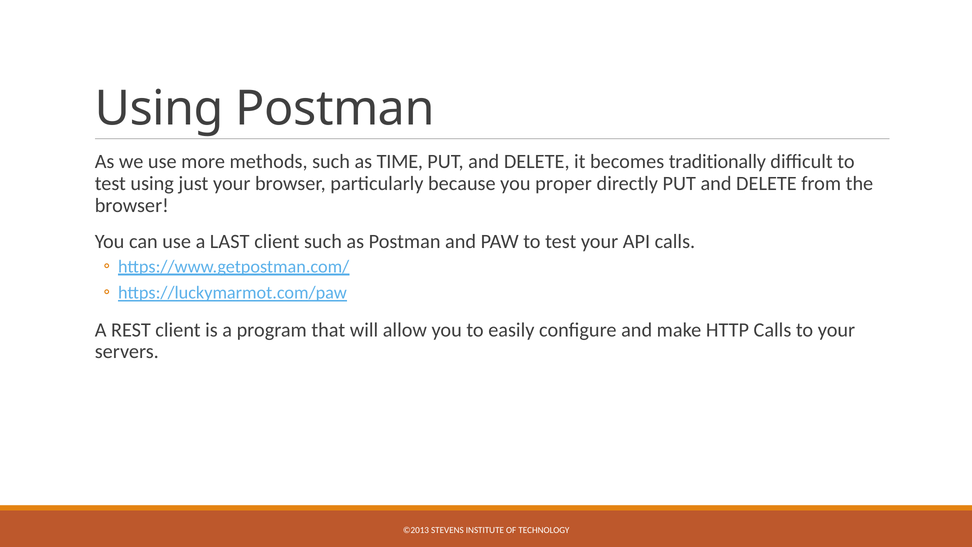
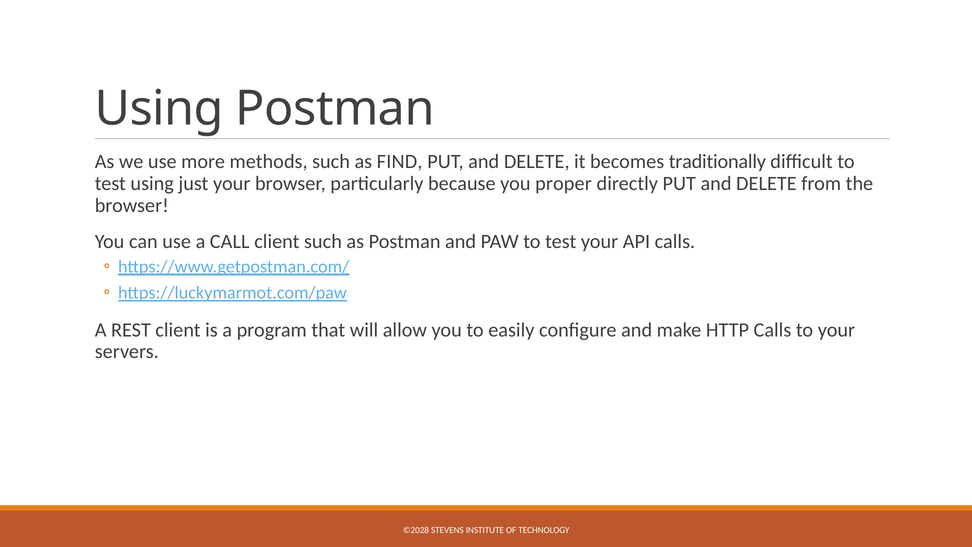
TIME: TIME -> FIND (400, 162)
LAST: LAST -> CALL (230, 241)
©2013: ©2013 -> ©2028 (416, 530)
